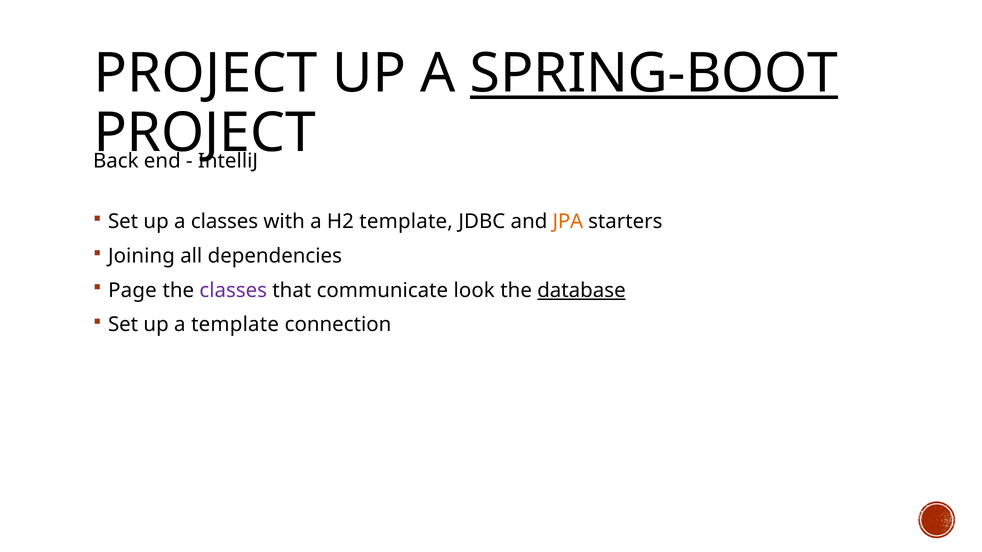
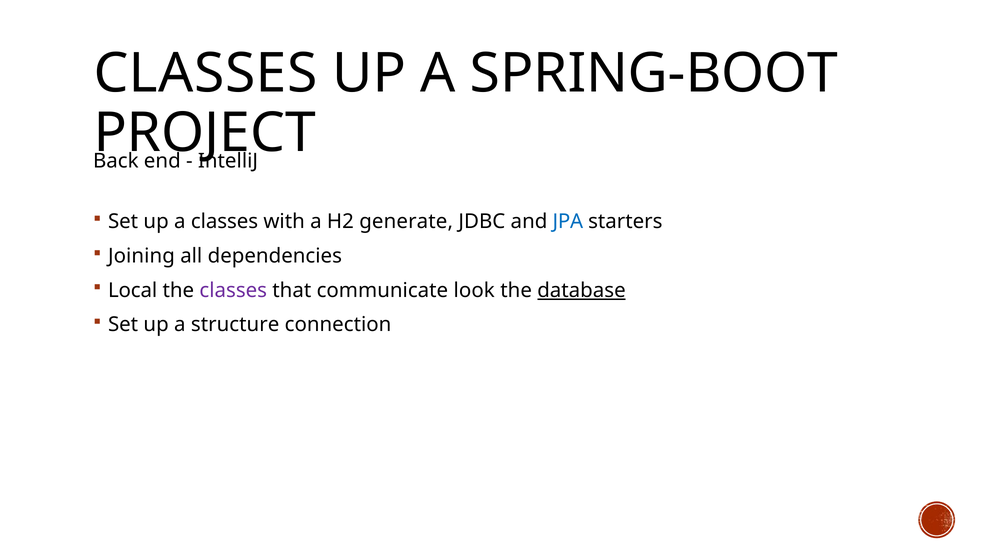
PROJECT: PROJECT -> CLASSES (205, 74)
SPRING-BOOT underline: present -> none (654, 74)
H2 template: template -> generate (406, 222)
JPA colour: orange -> blue (568, 222)
Page: Page -> Local (133, 291)
a template: template -> structure (235, 325)
